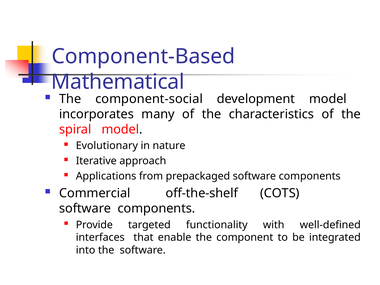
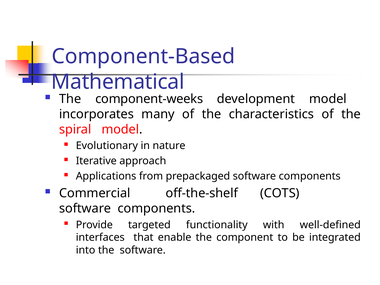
component-social: component-social -> component-weeks (149, 99)
